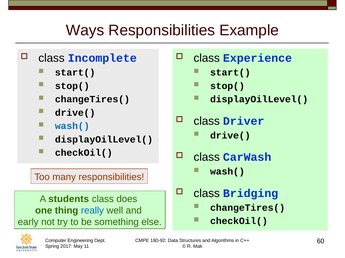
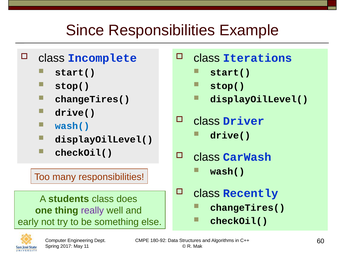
Ways: Ways -> Since (85, 30)
Experience: Experience -> Iterations (257, 58)
Bridging: Bridging -> Recently (251, 194)
really colour: blue -> purple (92, 211)
